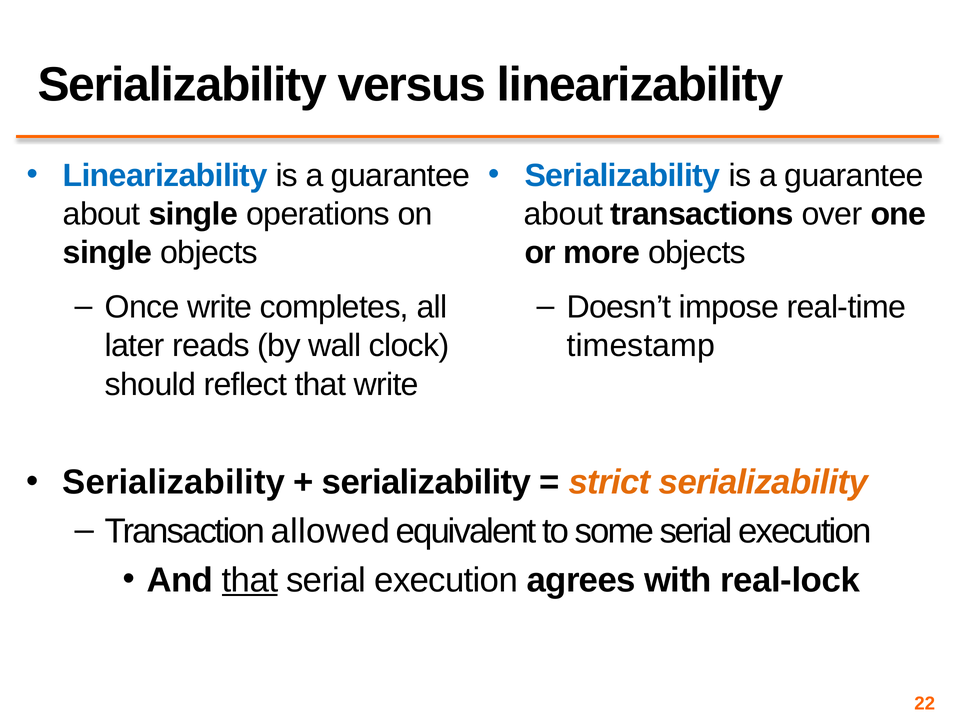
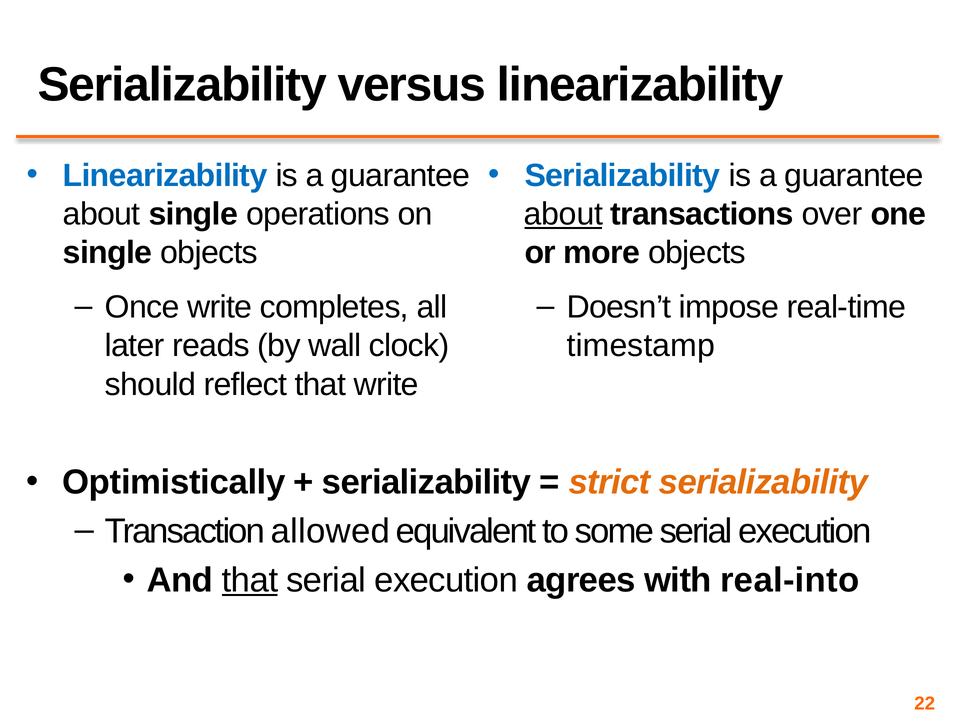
about underline: none -> present (563, 214)
Serializability: Serializability -> Optimistically (174, 482)
real-lock: real-lock -> real-into (790, 580)
